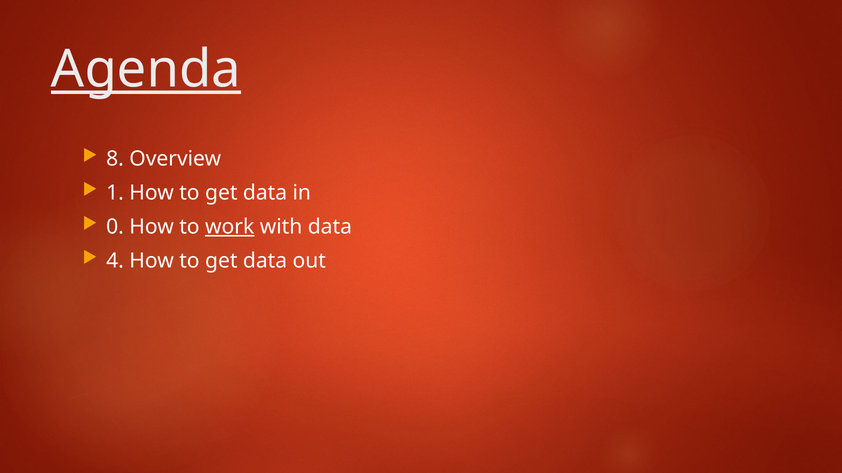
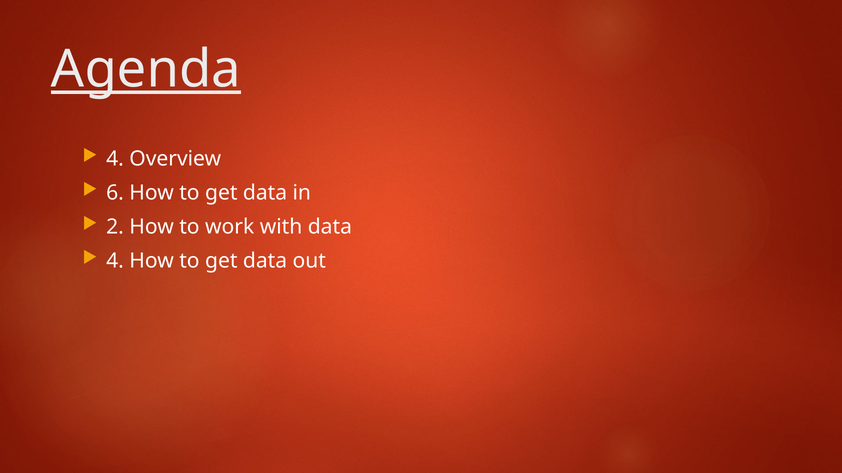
8: 8 -> 4 (115, 159)
1: 1 -> 6 (115, 193)
0: 0 -> 2 (115, 227)
work underline: present -> none (230, 227)
